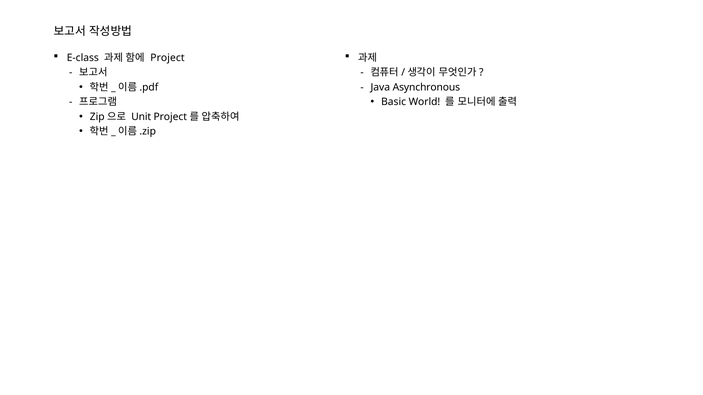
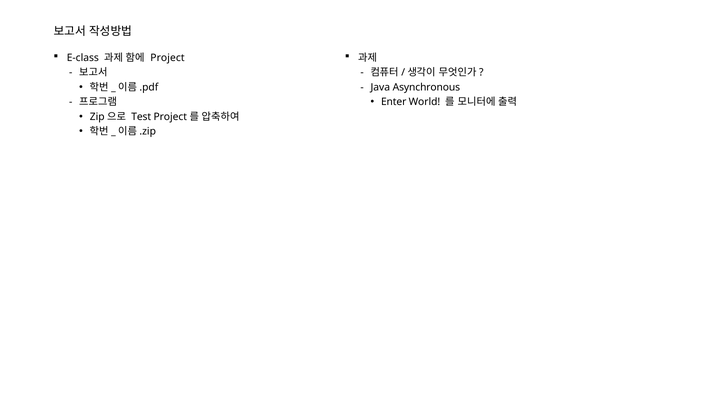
Basic: Basic -> Enter (394, 102)
Unit: Unit -> Test (141, 117)
